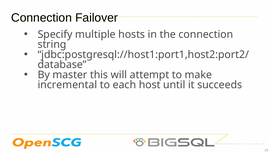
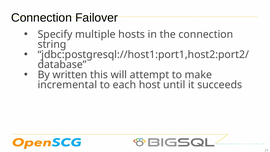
master: master -> written (70, 75)
